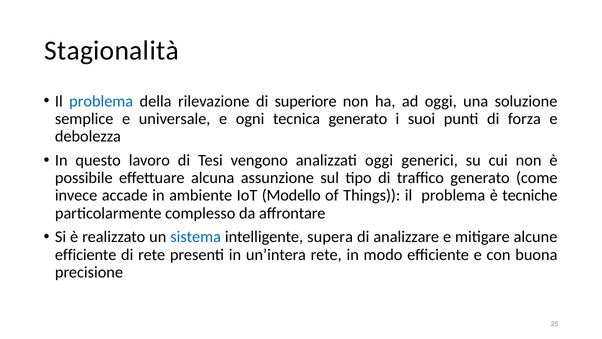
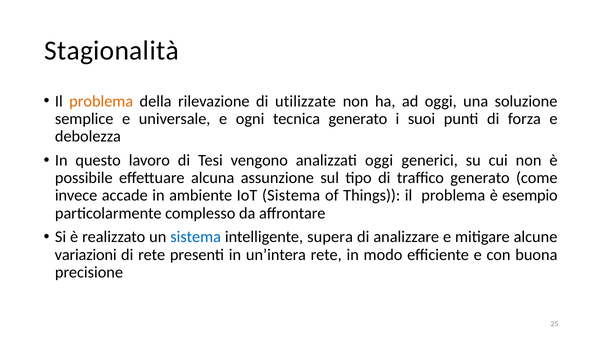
problema colour: blue -> orange (101, 101)
superiore: superiore -> utilizzate (306, 101)
IoT Modello: Modello -> Sistema (291, 195)
tecniche: tecniche -> esempio (530, 195)
efficiente: efficiente -> variazioni (86, 254)
